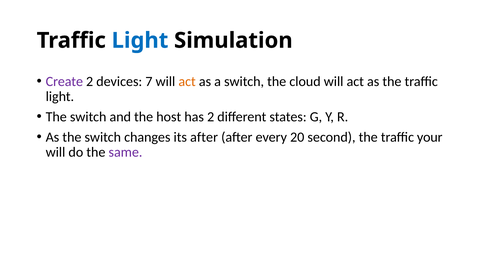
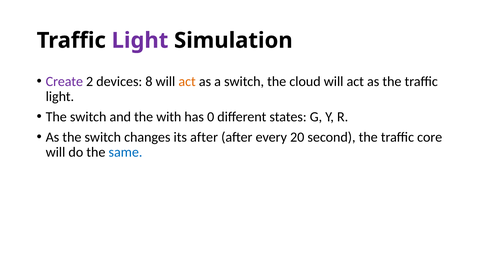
Light colour: blue -> purple (140, 40)
7: 7 -> 8 (149, 81)
host: host -> with (169, 117)
has 2: 2 -> 0 (211, 117)
your: your -> core (430, 137)
same colour: purple -> blue (125, 152)
